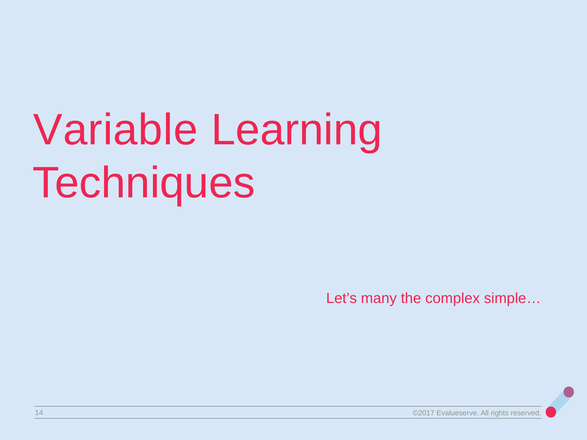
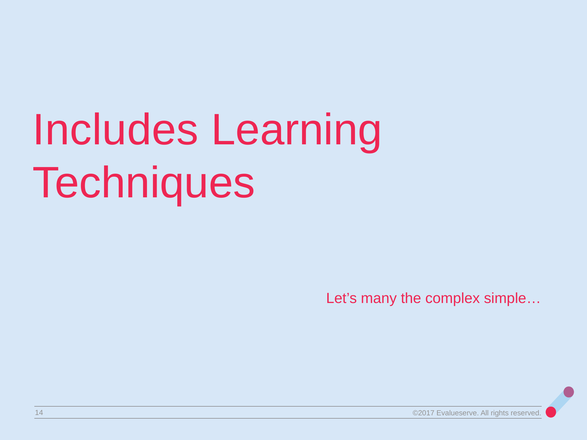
Variable: Variable -> Includes (116, 130)
